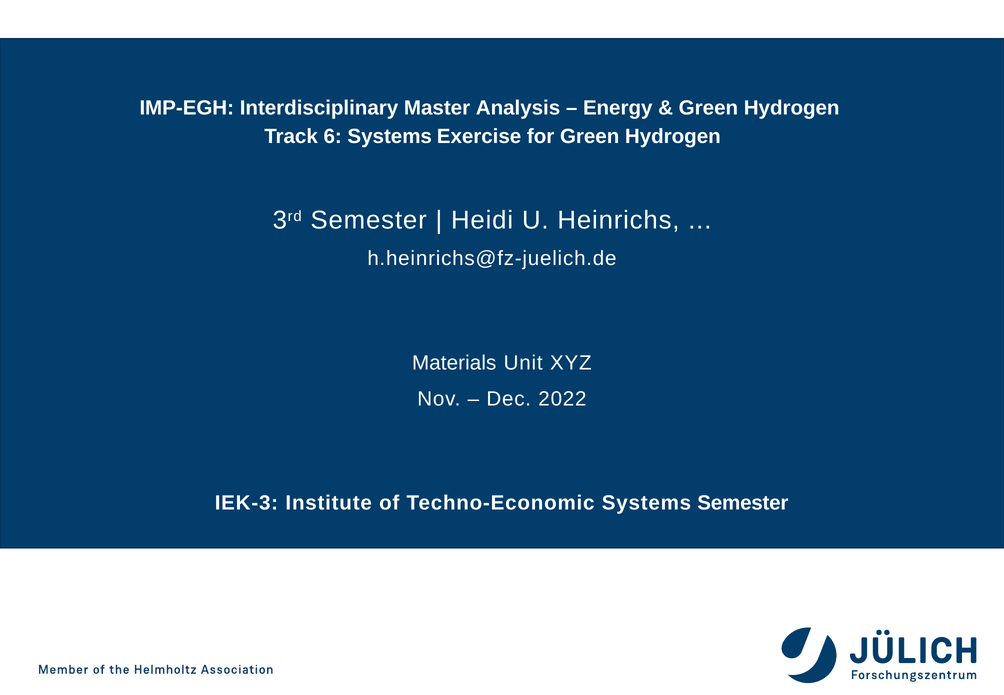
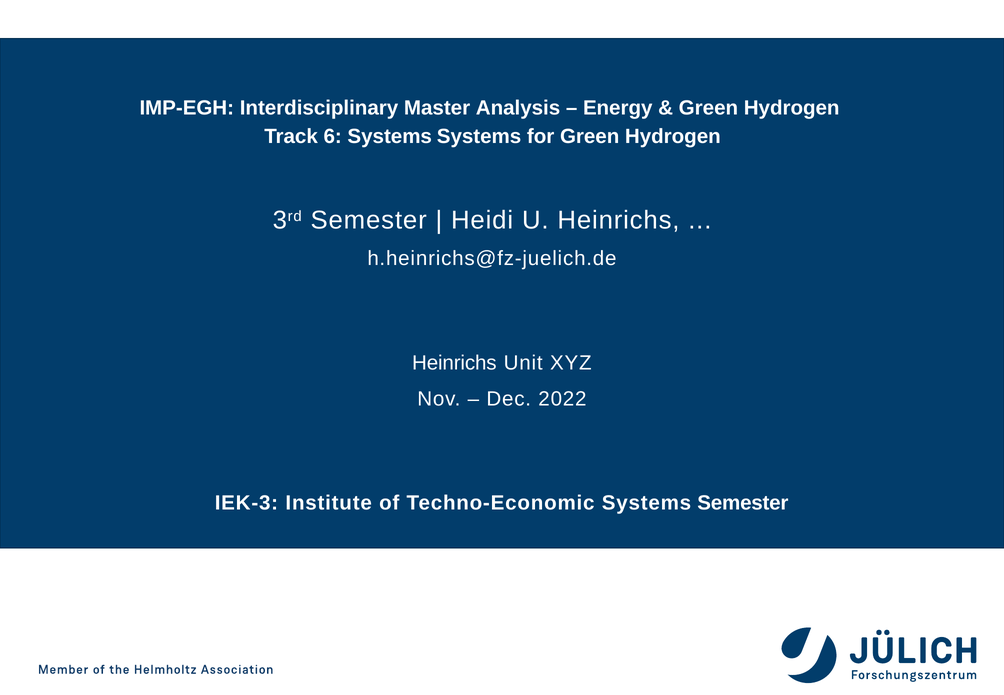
Systems Exercise: Exercise -> Systems (479, 136)
Materials: Materials -> Heinrichs (454, 363)
